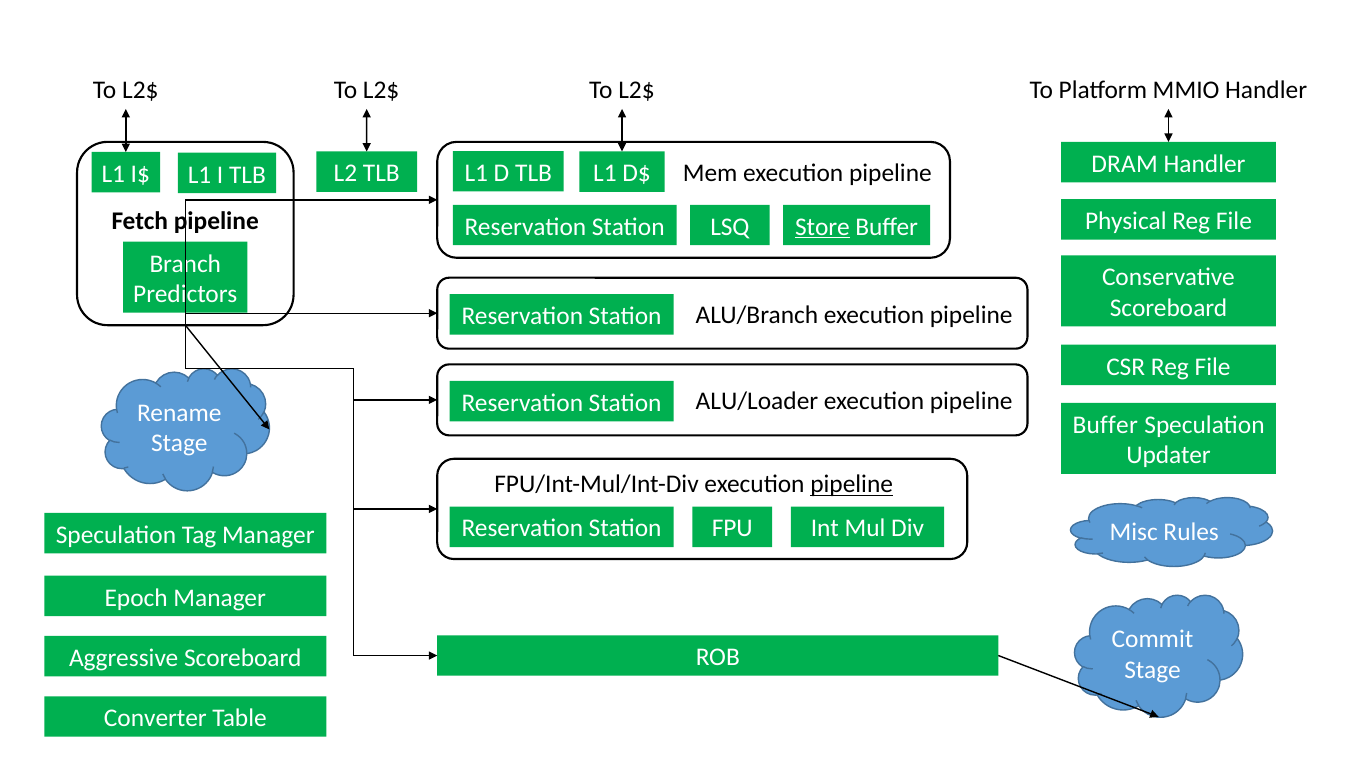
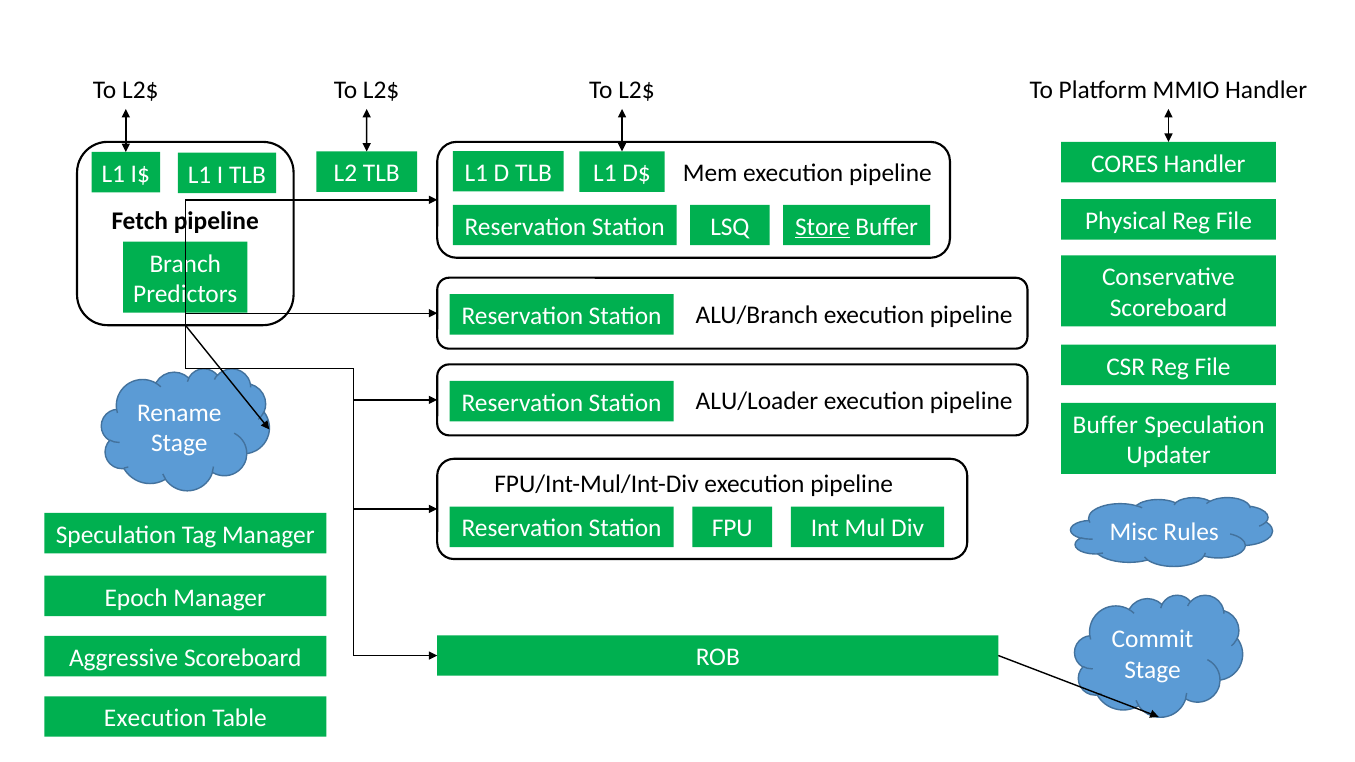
DRAM: DRAM -> CORES (1125, 164)
pipeline underline: present -> none (852, 485)
Converter: Converter -> Execution (155, 718)
